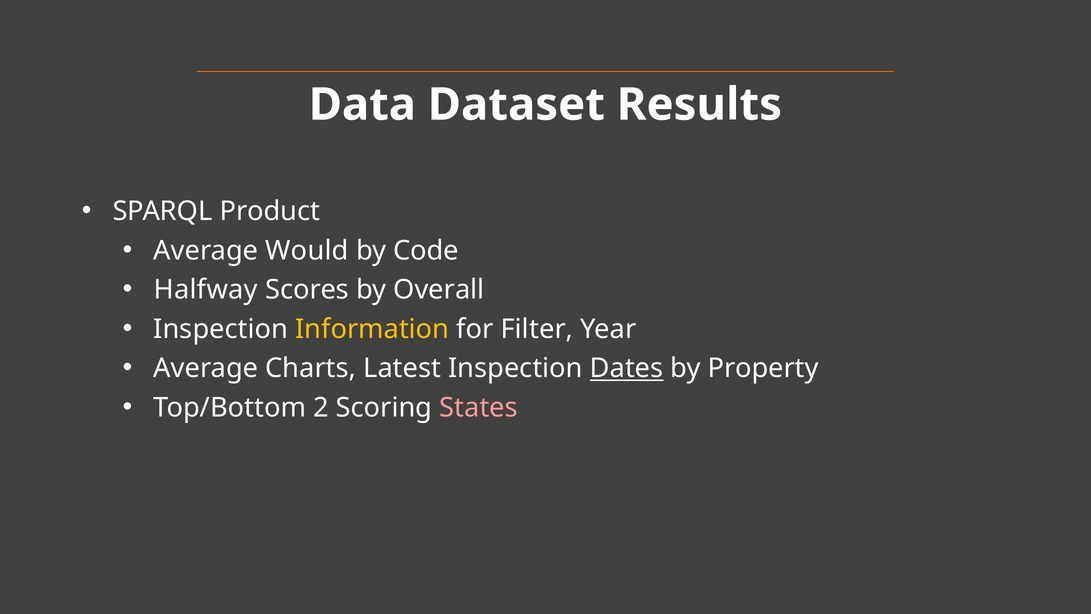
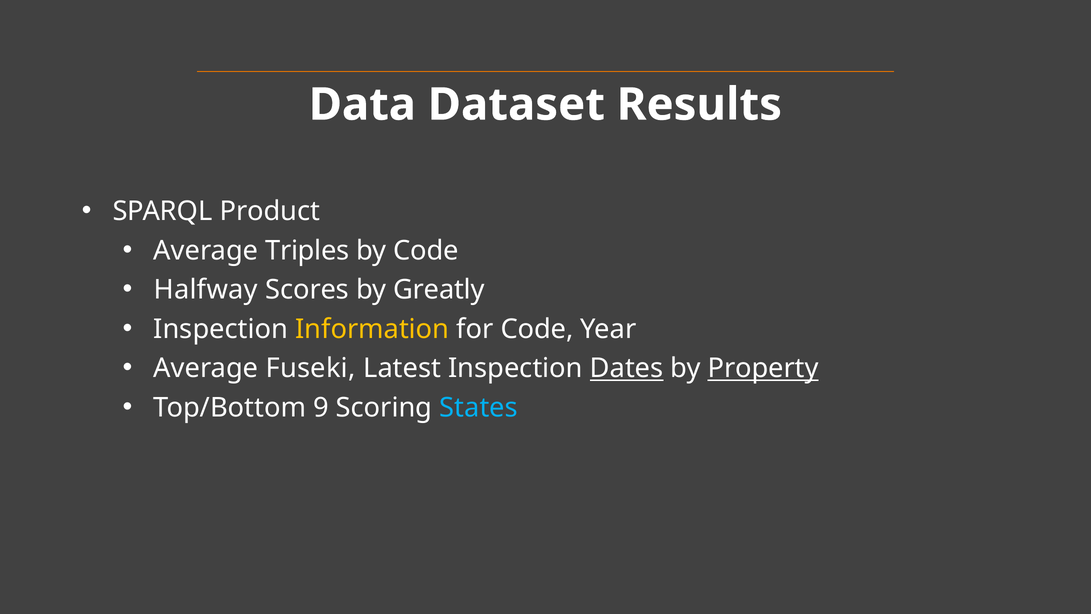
Would: Would -> Triples (307, 250)
Overall: Overall -> Greatly (439, 290)
for Filter: Filter -> Code (537, 329)
Charts: Charts -> Fuseki (311, 368)
Property underline: none -> present (763, 368)
2: 2 -> 9 (321, 408)
States colour: pink -> light blue (479, 408)
